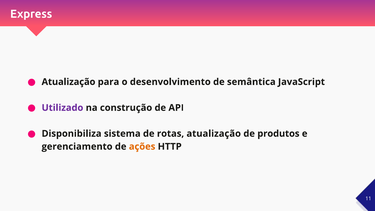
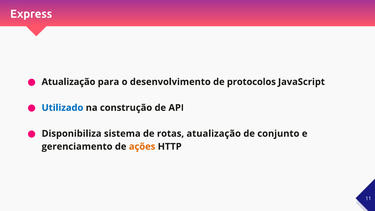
semântica: semântica -> protocolos (251, 82)
Utilizado colour: purple -> blue (62, 108)
produtos: produtos -> conjunto (278, 134)
